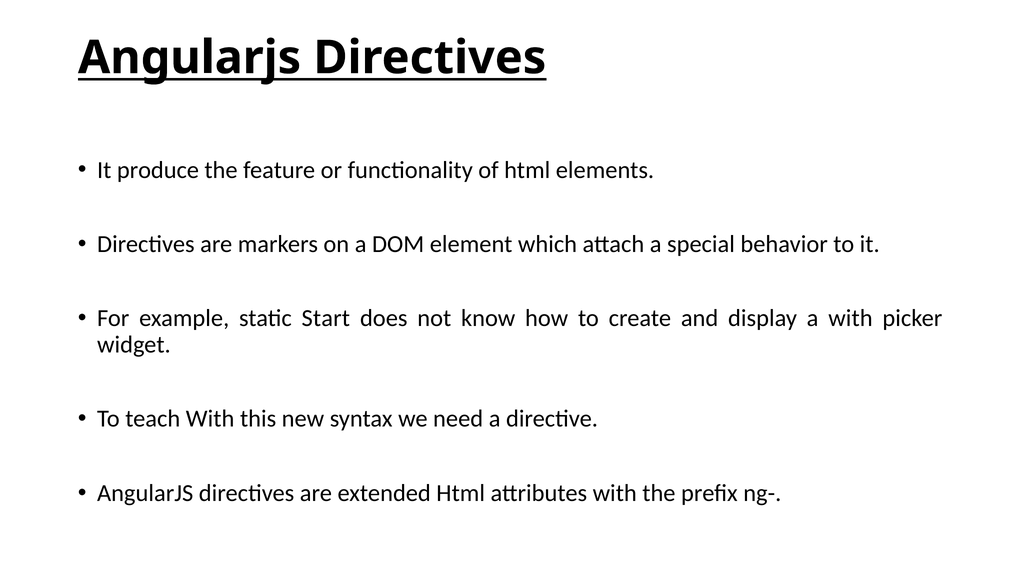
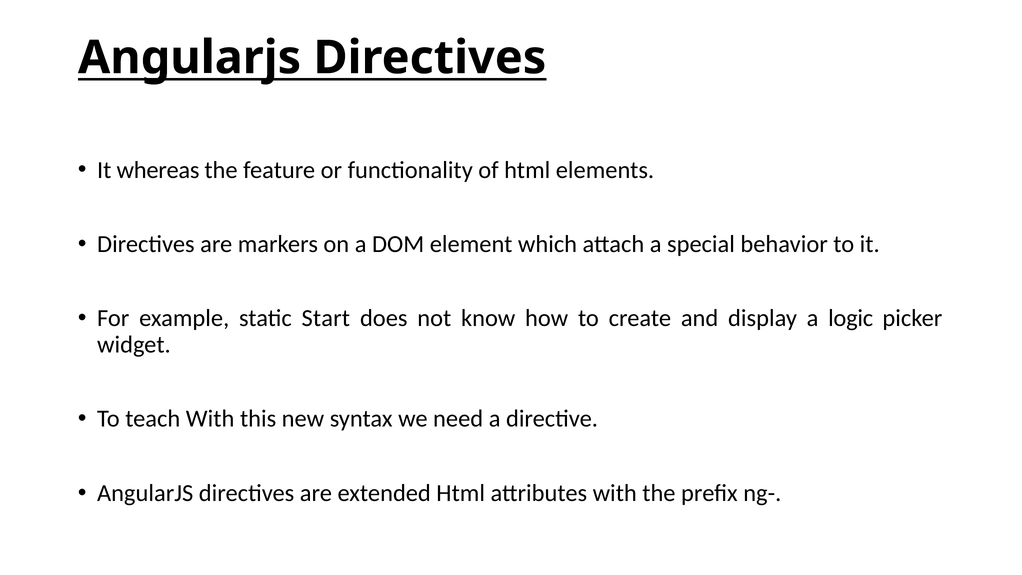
produce: produce -> whereas (158, 170)
a with: with -> logic (851, 318)
